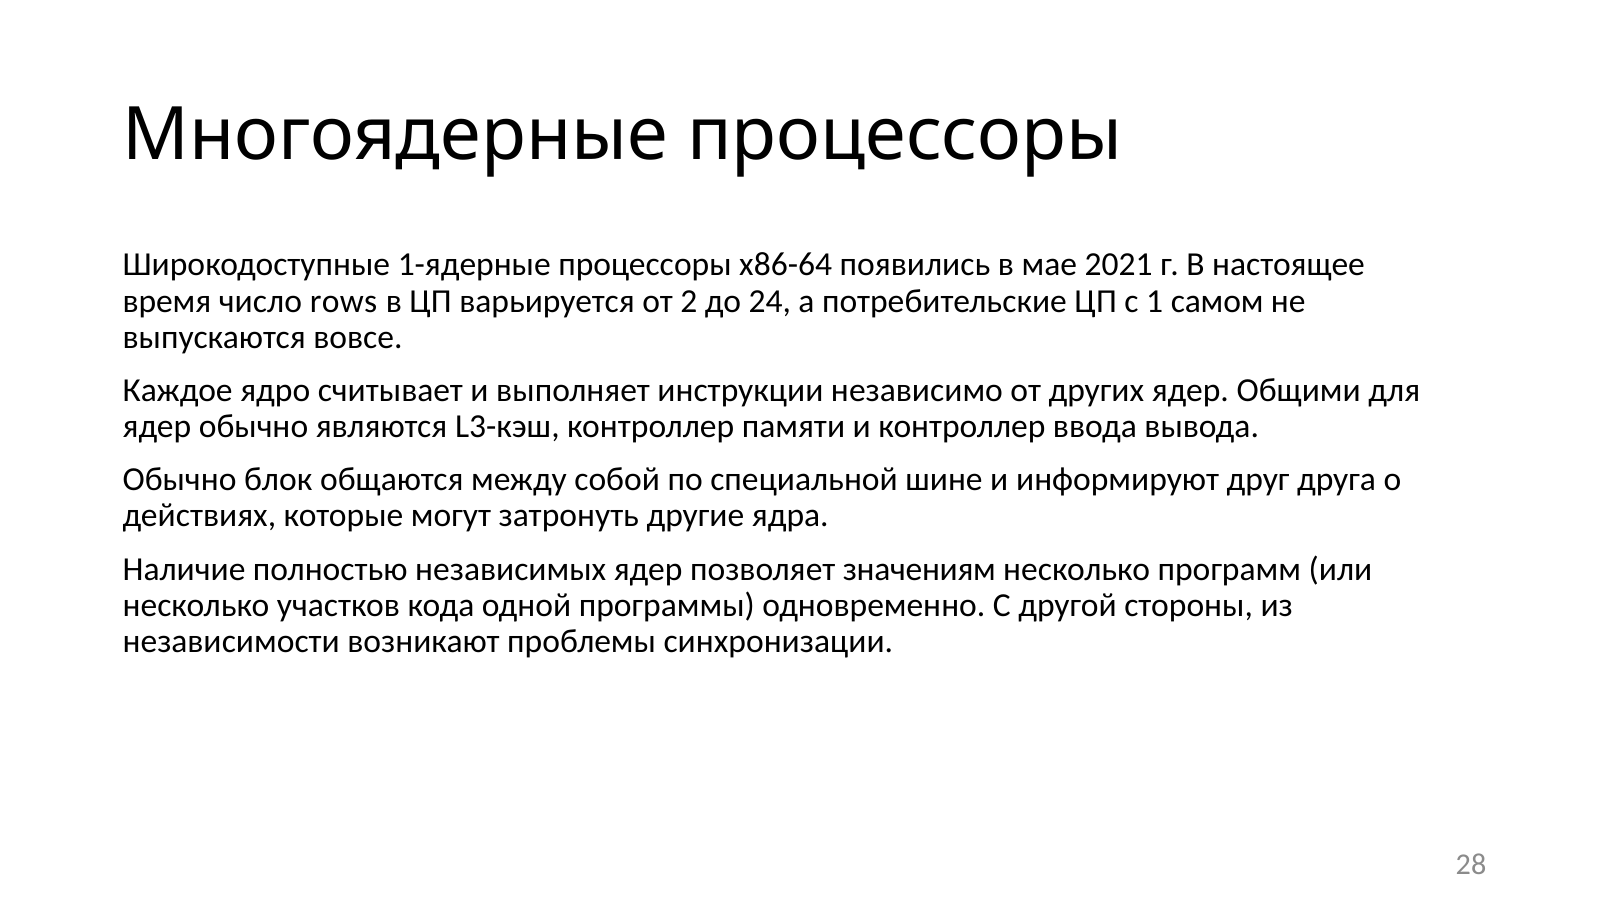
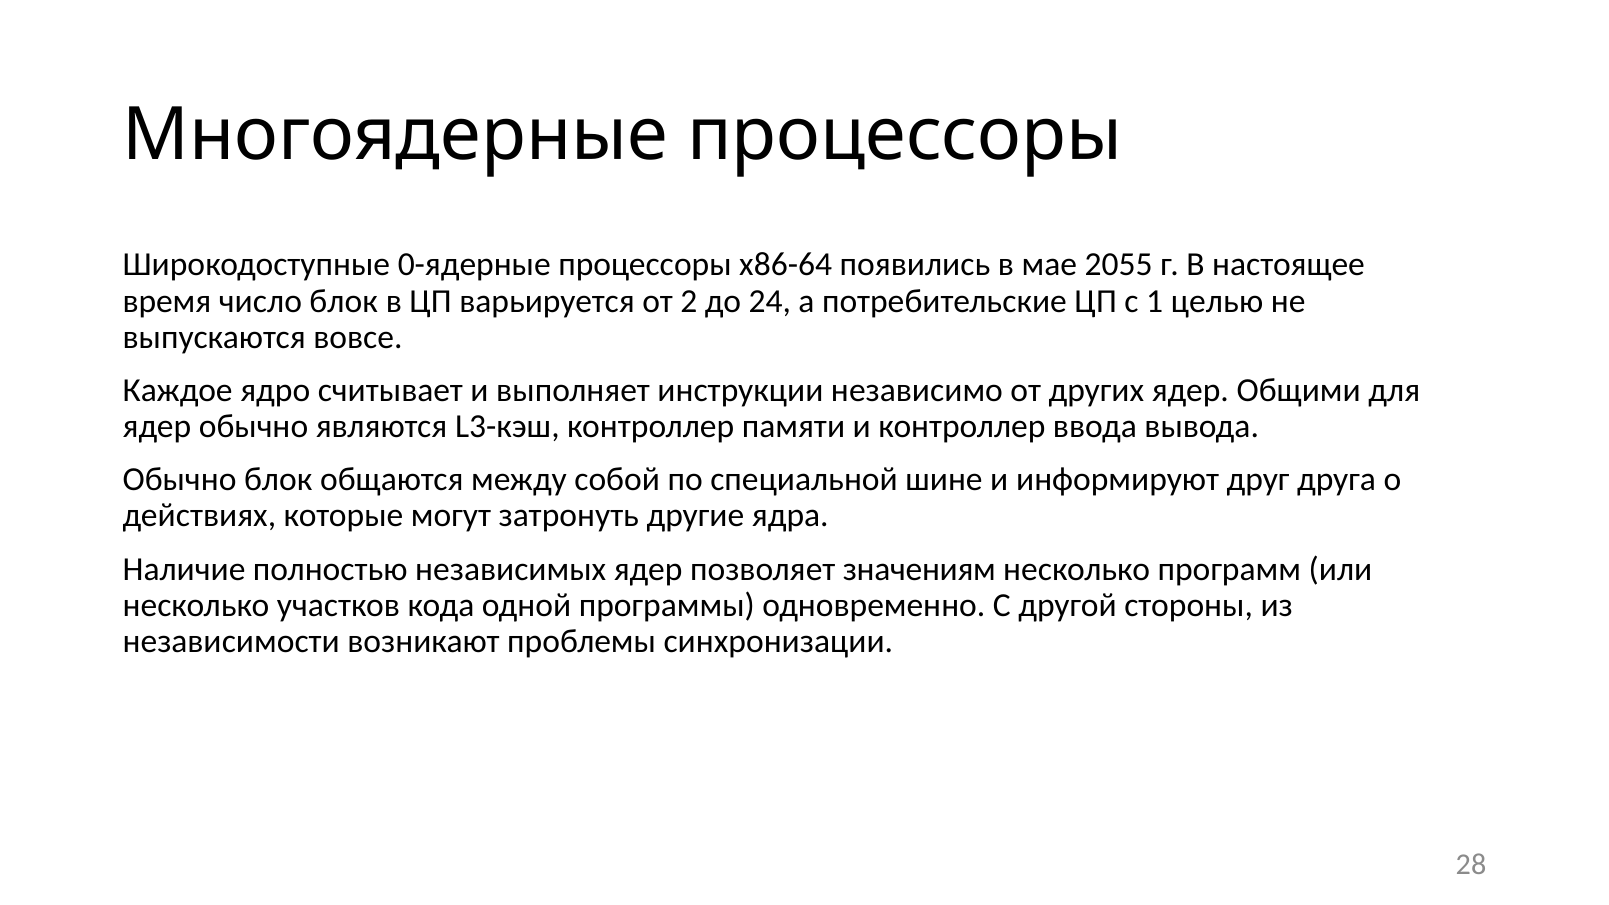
1-ядерные: 1-ядерные -> 0-ядерные (474, 265)
2021: 2021 -> 2055 (1119, 265)
число rows: rows -> блок (344, 301)
самом: самом -> целью (1217, 301)
